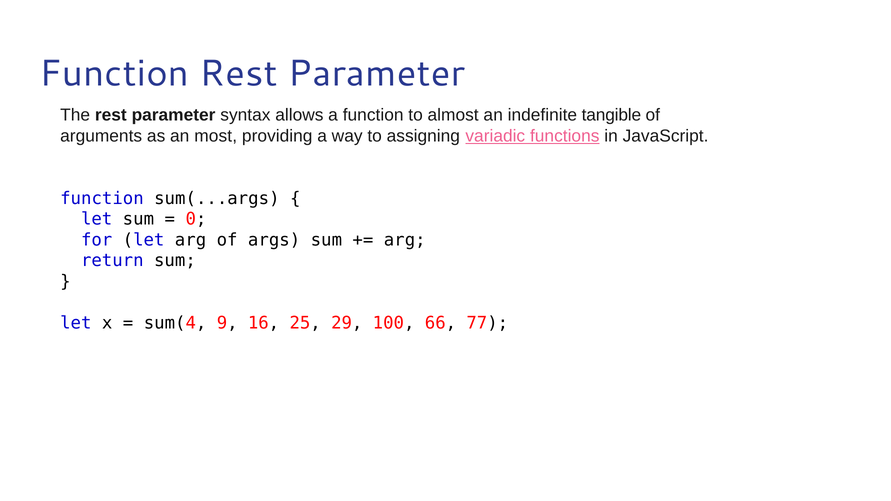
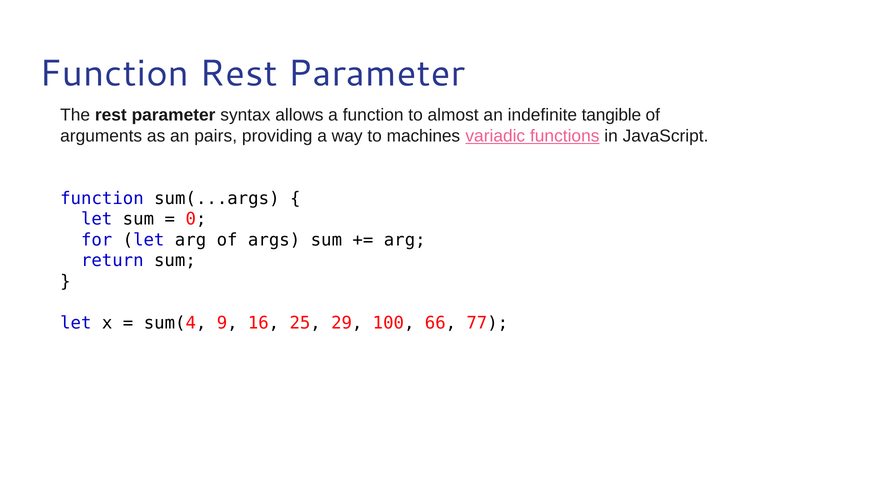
most: most -> pairs (216, 136)
assigning: assigning -> machines (423, 136)
